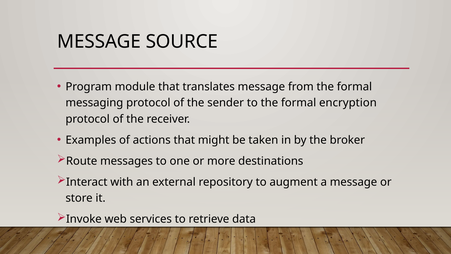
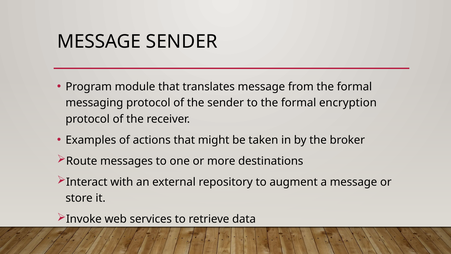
MESSAGE SOURCE: SOURCE -> SENDER (182, 41)
